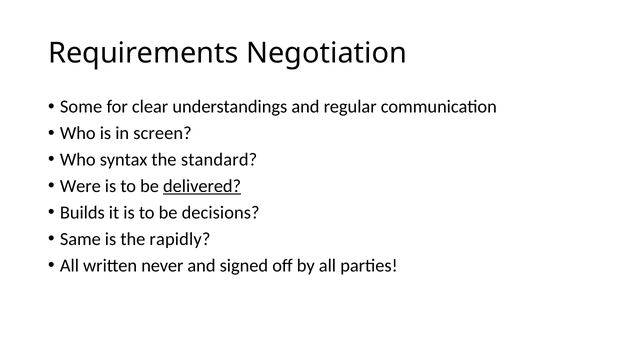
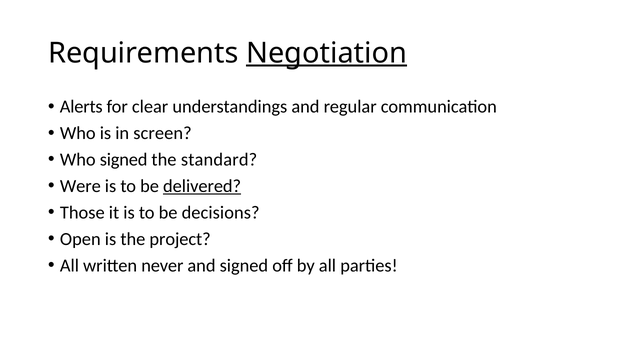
Negotiation underline: none -> present (327, 53)
Some: Some -> Alerts (81, 107)
Who syntax: syntax -> signed (124, 160)
Builds: Builds -> Those (82, 213)
Same: Same -> Open (80, 239)
rapidly: rapidly -> project (180, 239)
